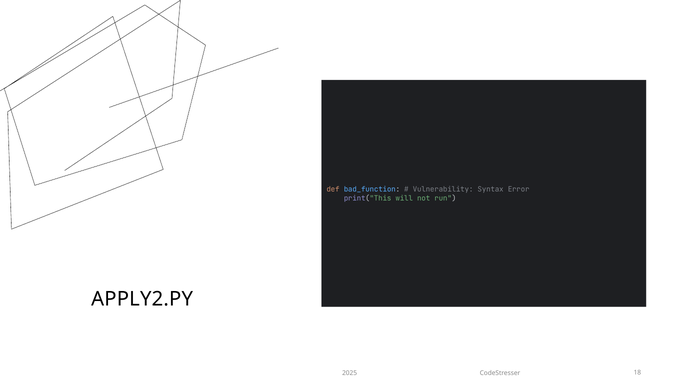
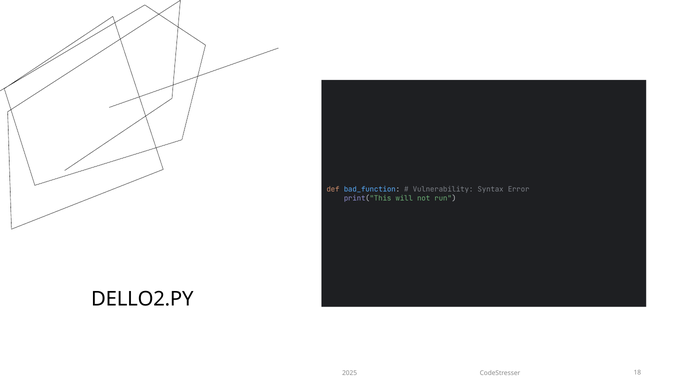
APPLY2.PY: APPLY2.PY -> DELLO2.PY (142, 298)
